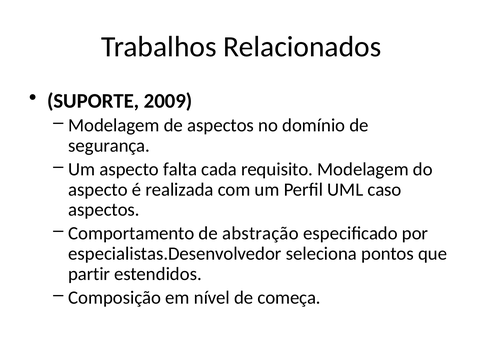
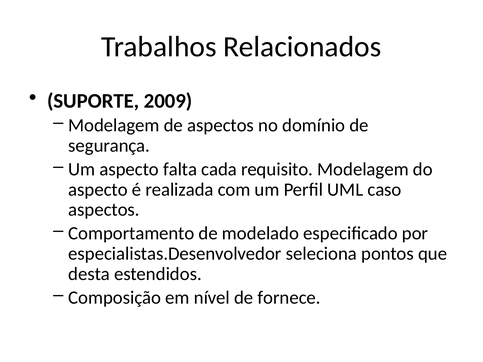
abstração: abstração -> modelado (261, 234)
partir: partir -> desta (89, 274)
começa: começa -> fornece (289, 298)
